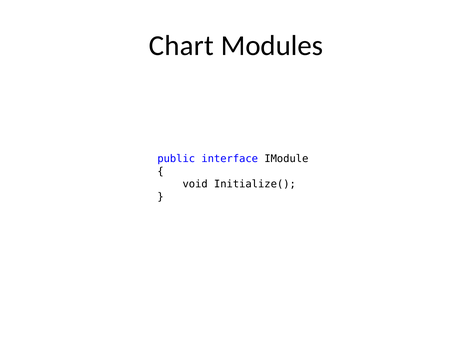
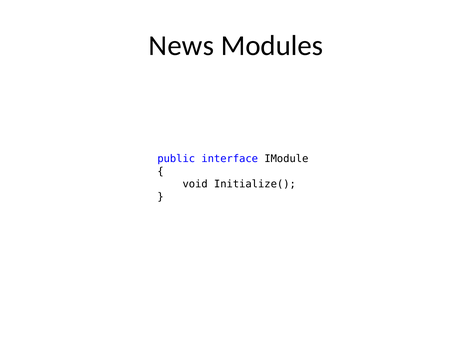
Chart: Chart -> News (181, 46)
